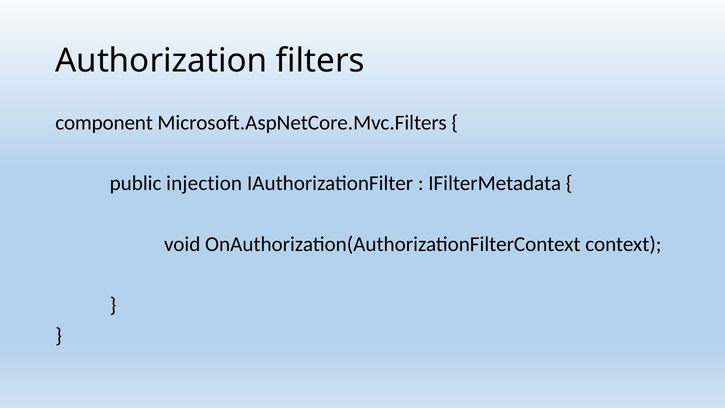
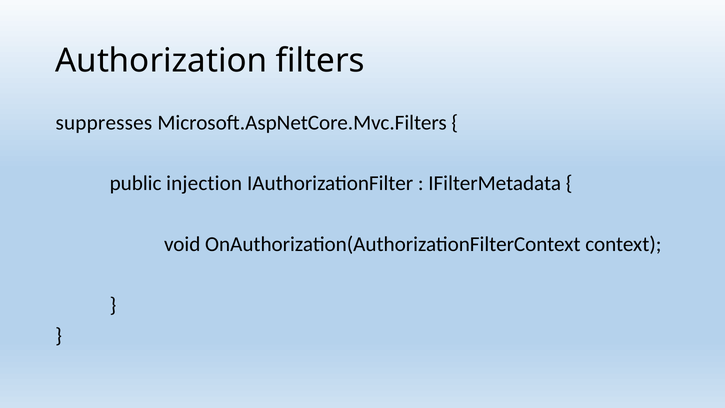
component: component -> suppresses (104, 123)
